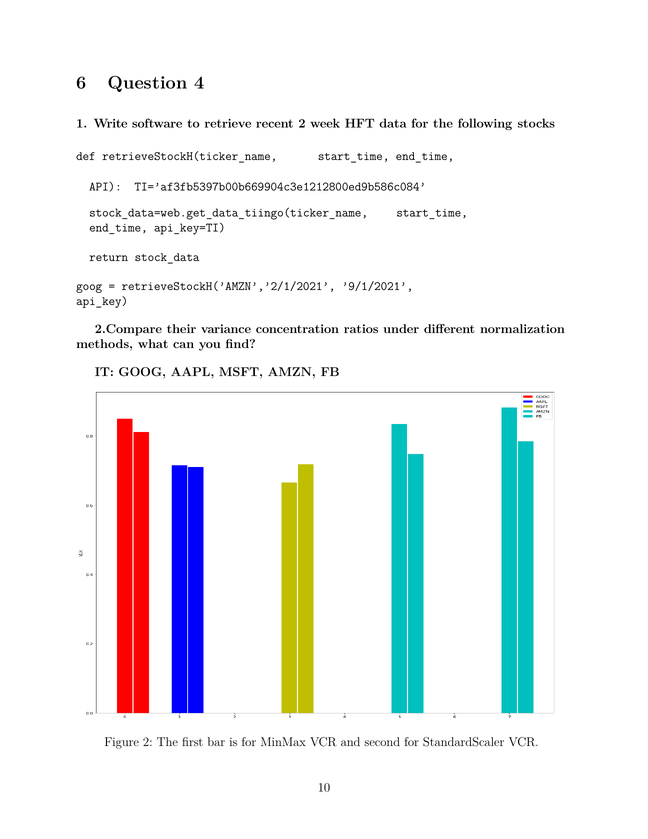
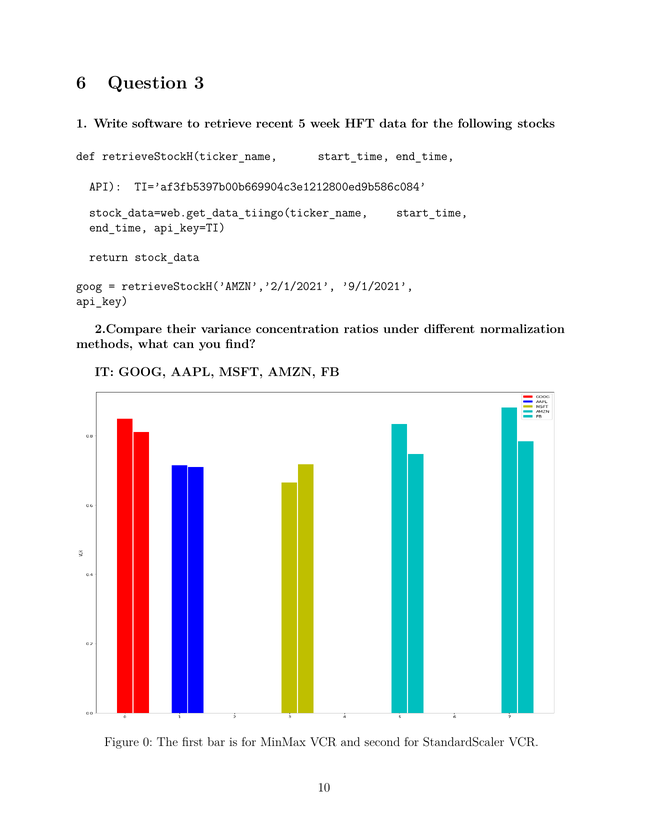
4: 4 -> 3 (199, 83)
recent 2: 2 -> 5 (302, 123)
Figure 2: 2 -> 0 (148, 742)
